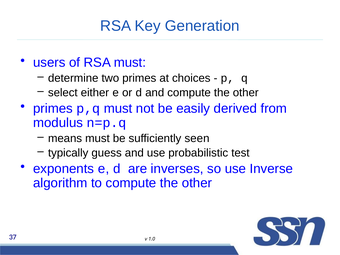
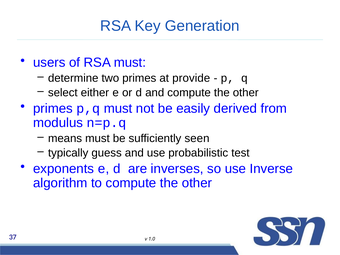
choices: choices -> provide (191, 78)
